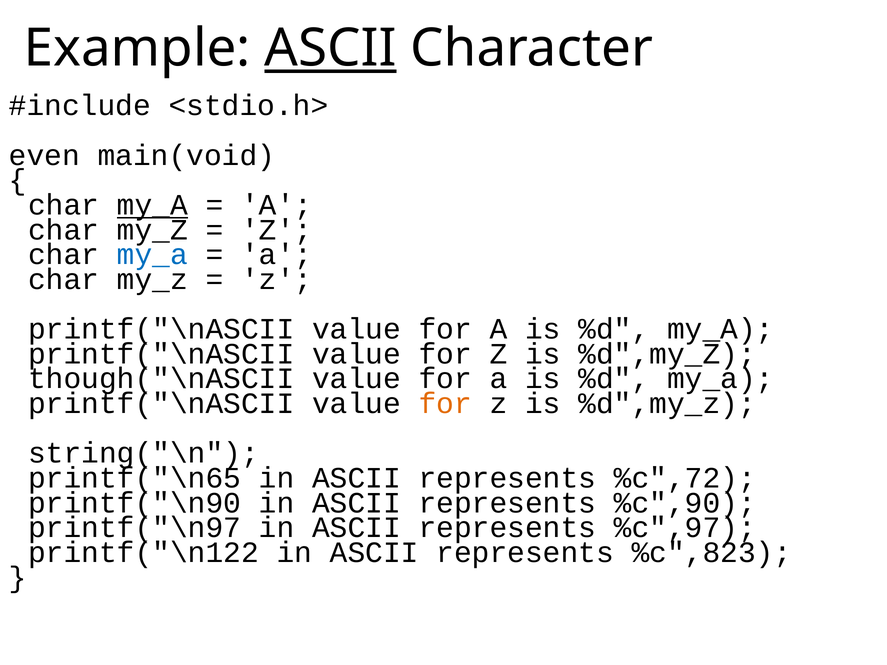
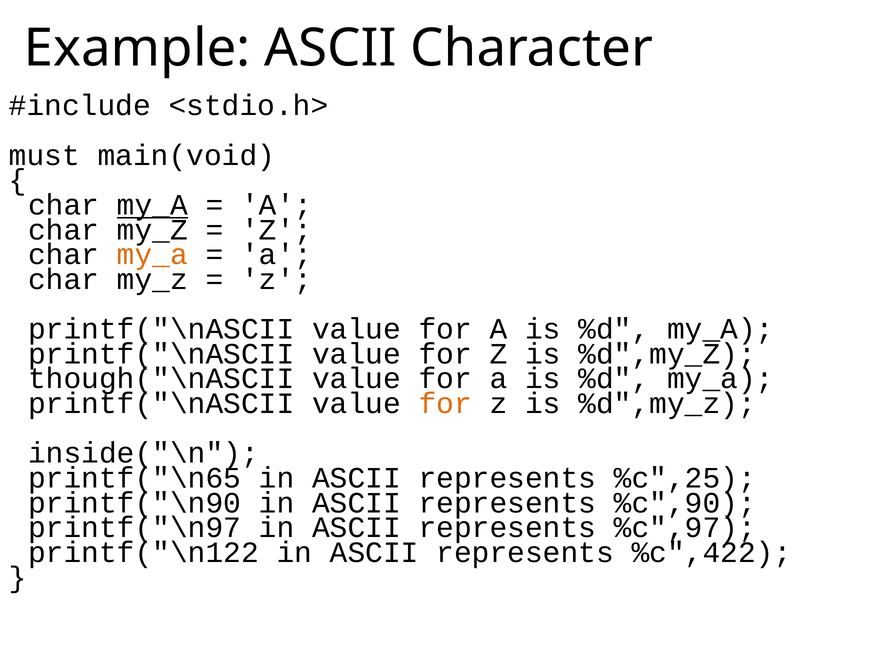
ASCII underline: present -> none (331, 48)
even: even -> must (44, 155)
my_a colour: blue -> orange (152, 255)
string("\n: string("\n -> inside("\n (144, 453)
%c",72: %c",72 -> %c",25 (685, 478)
%c",823: %c",823 -> %c",422 (711, 553)
